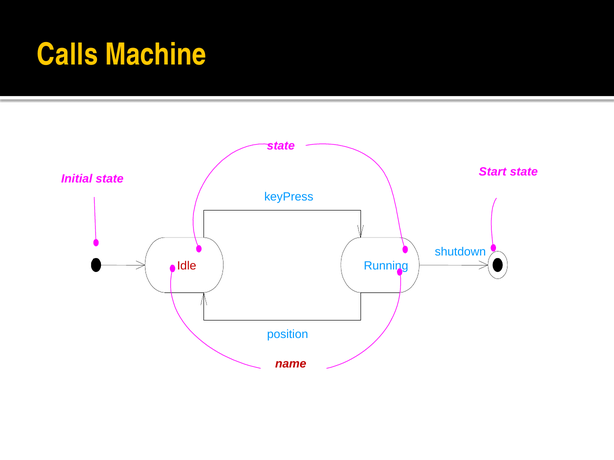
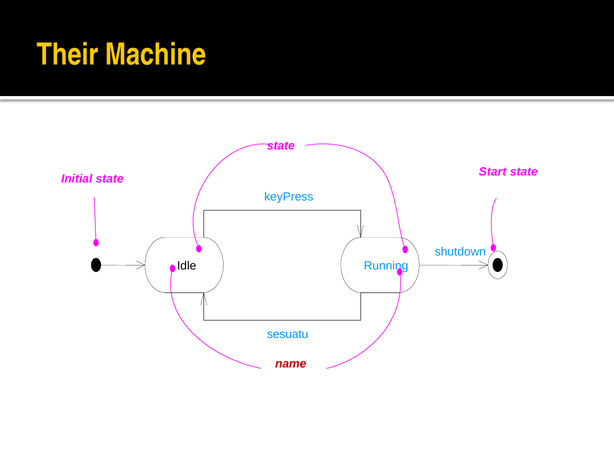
Calls: Calls -> Their (68, 55)
Idle colour: red -> black (187, 266)
position: position -> sesuatu (288, 335)
